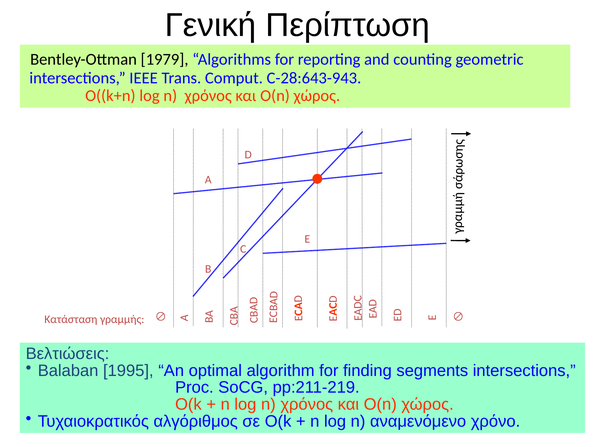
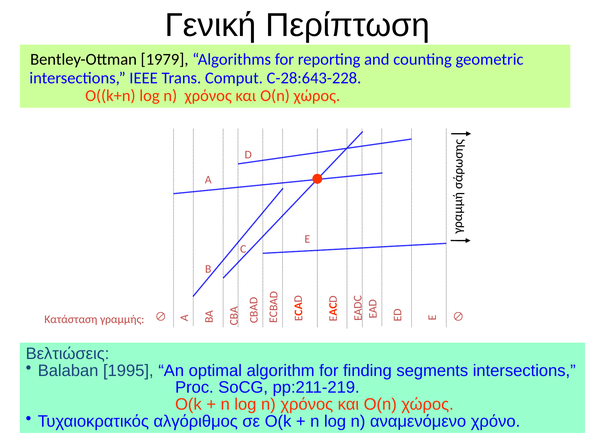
C-28:643-943: C-28:643-943 -> C-28:643-228 (314, 78)
